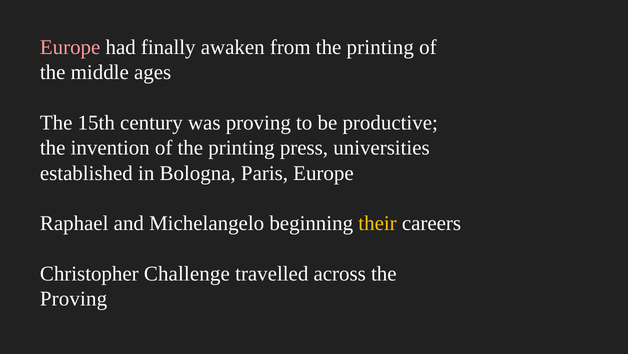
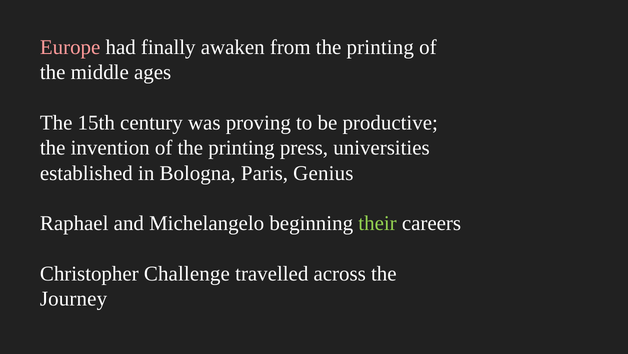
Paris Europe: Europe -> Genius (323, 173)
their colour: yellow -> light green (378, 223)
Proving: Proving -> Journey (74, 298)
